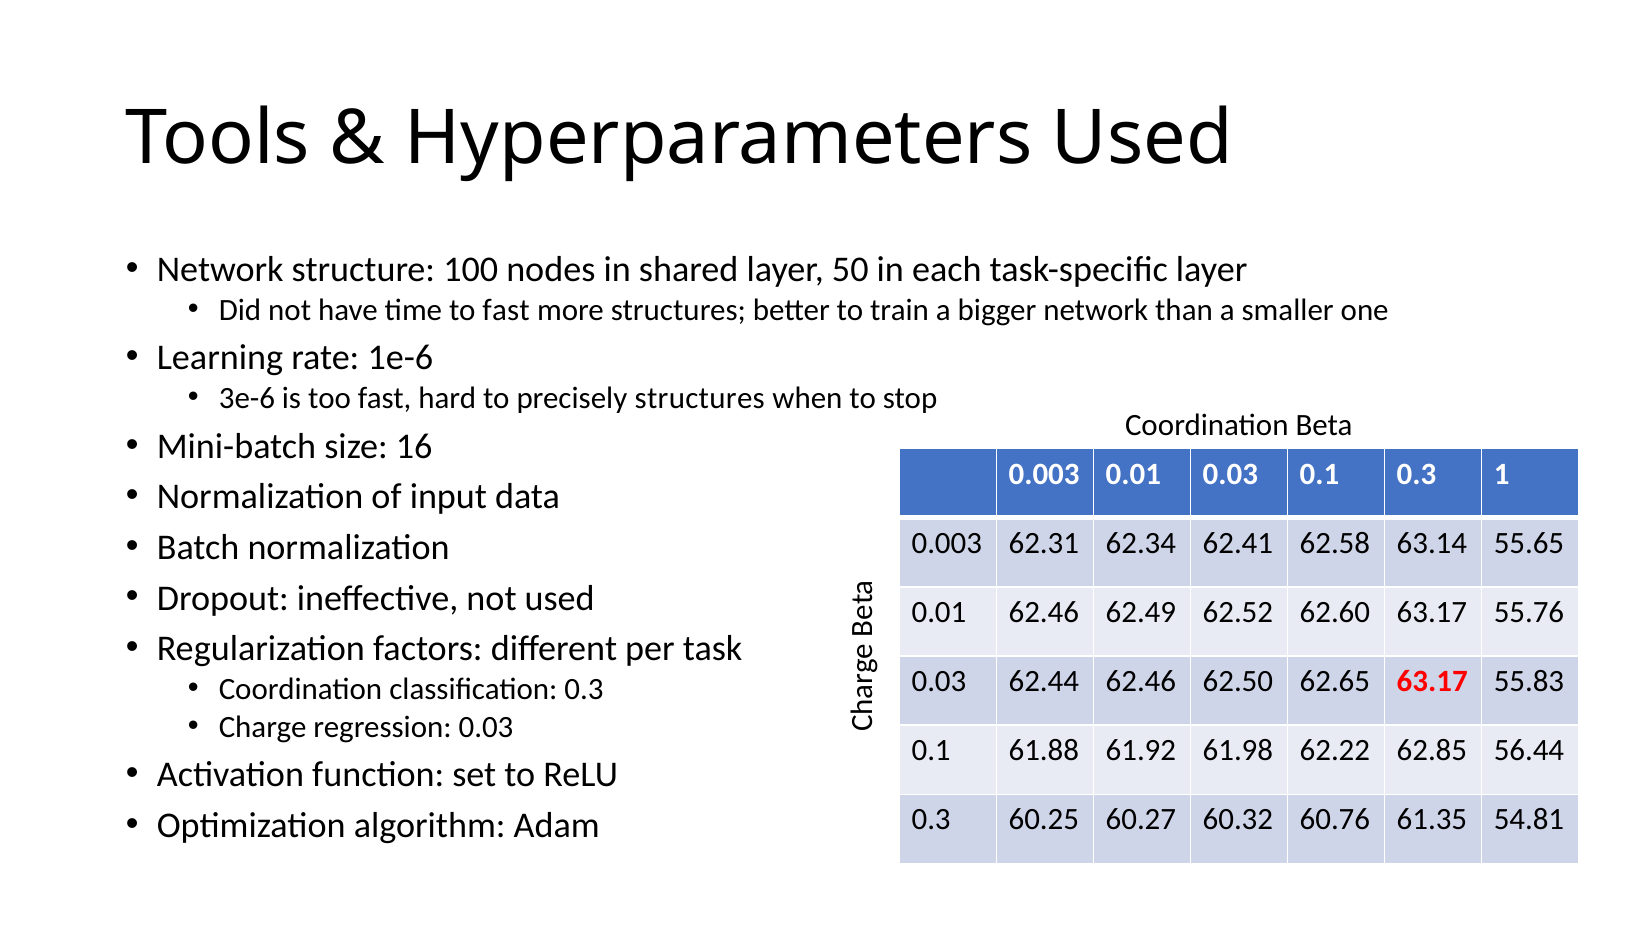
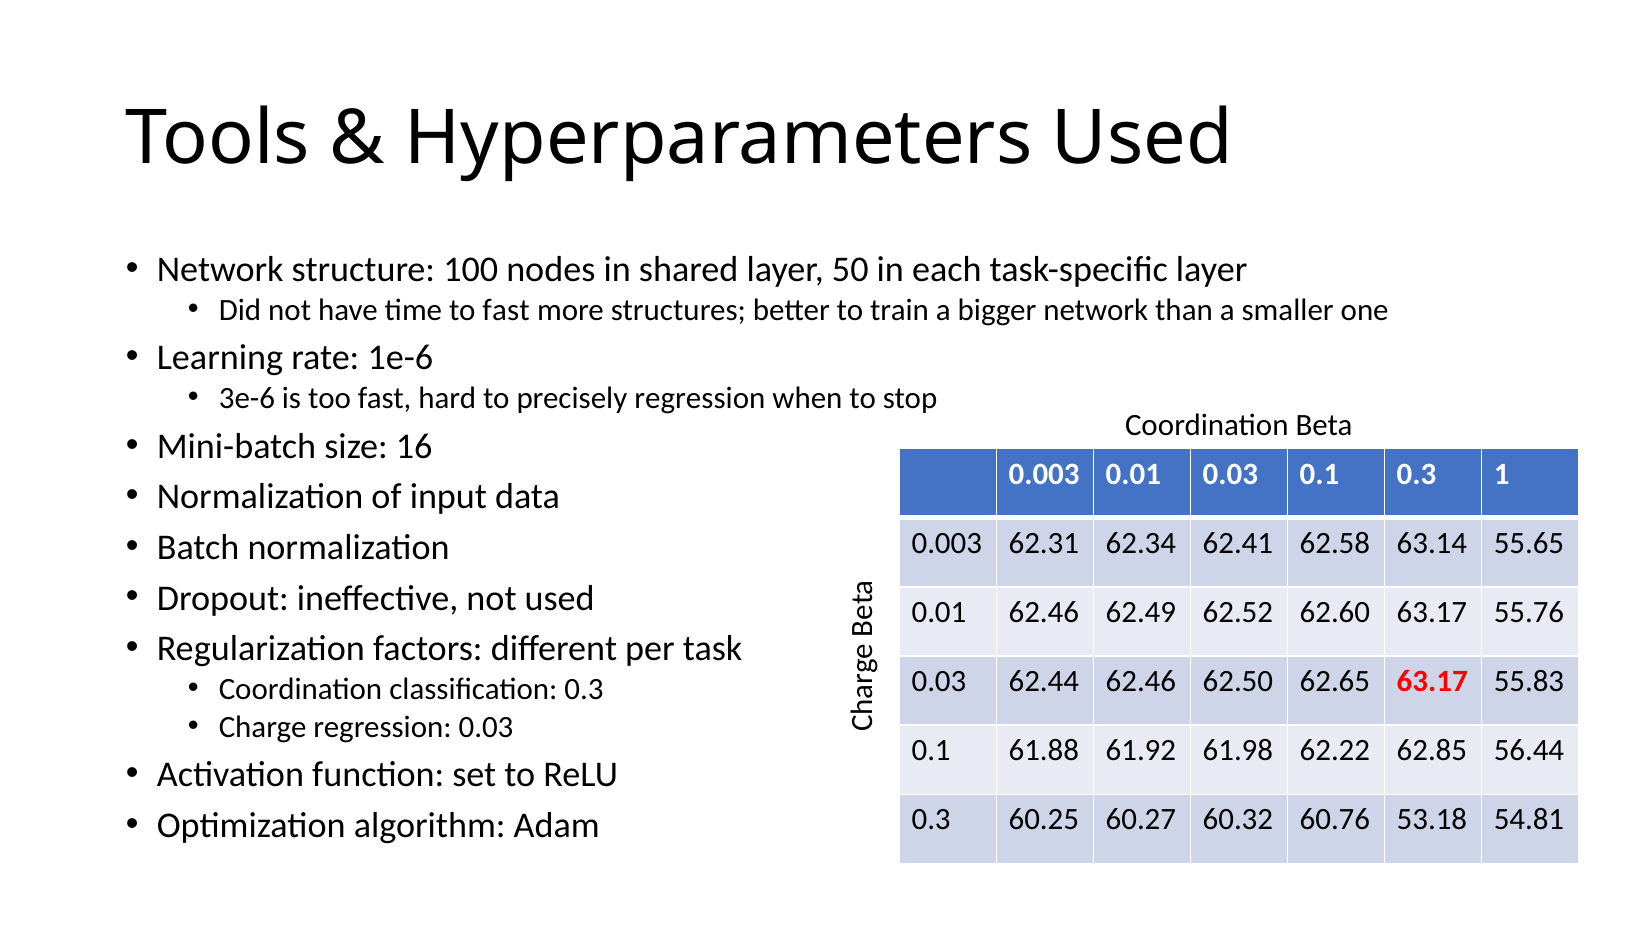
precisely structures: structures -> regression (700, 399)
61.35: 61.35 -> 53.18 (1432, 820)
